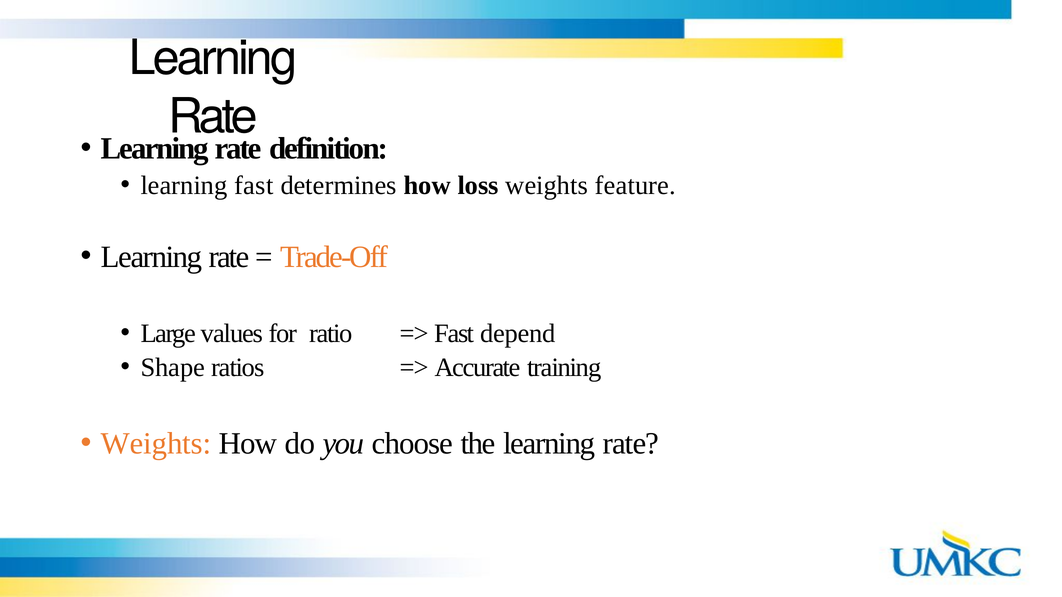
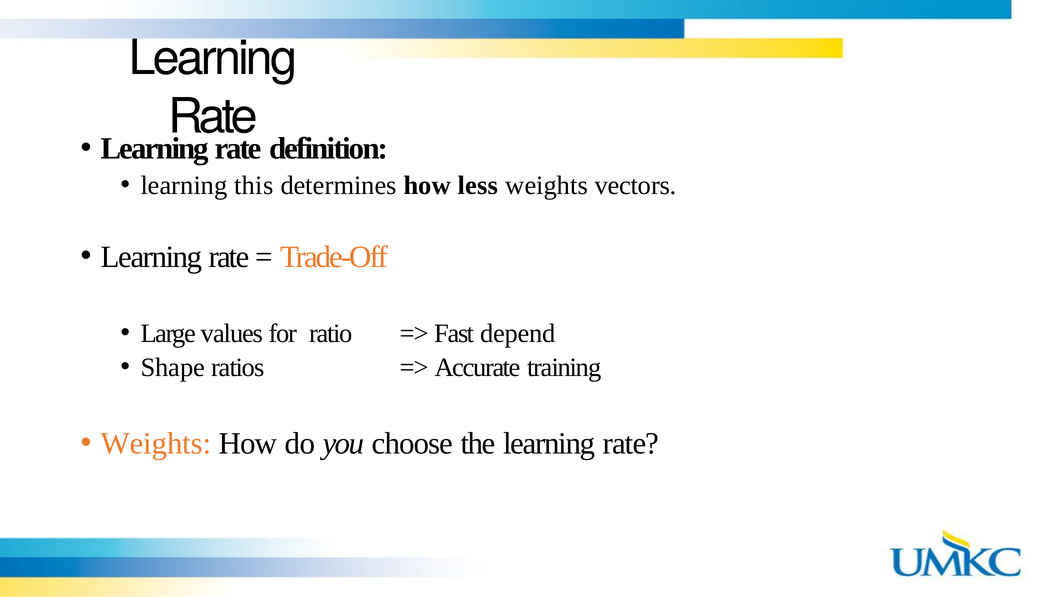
learning fast: fast -> this (254, 186)
loss: loss -> less (478, 186)
feature: feature -> vectors (636, 186)
